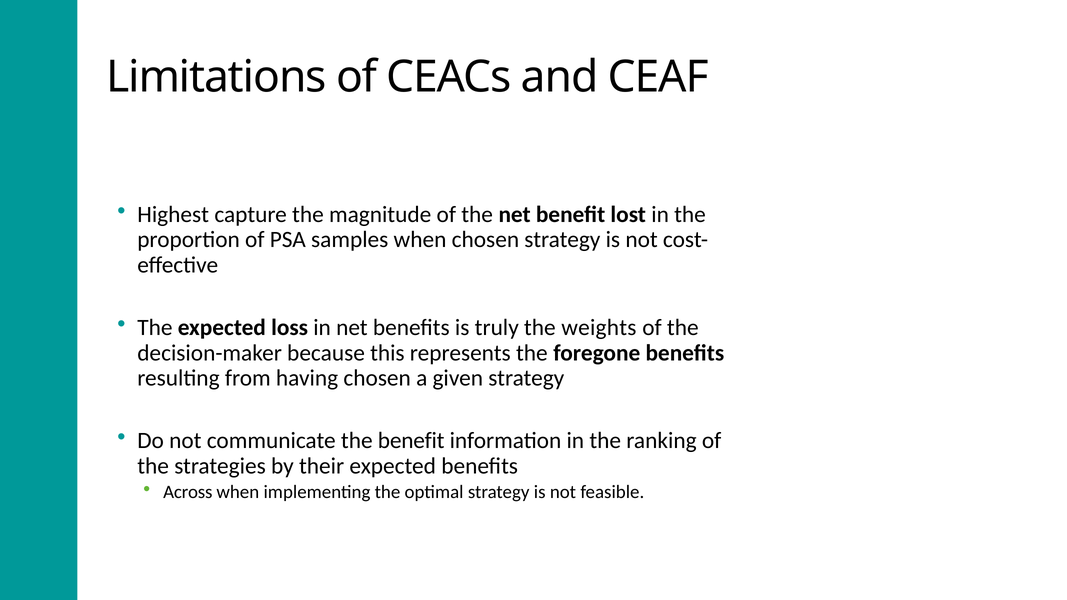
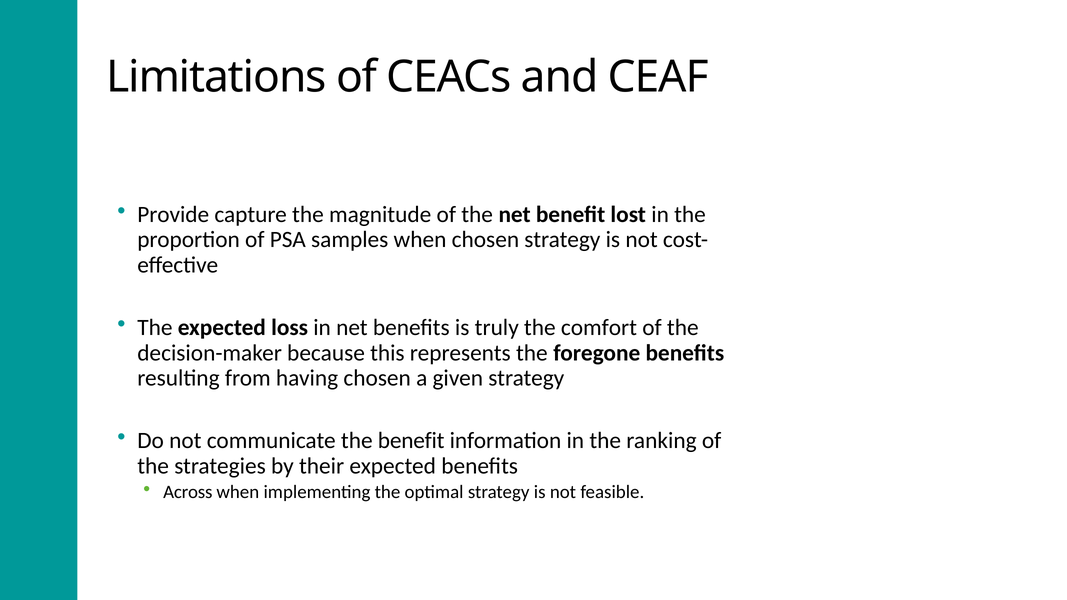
Highest: Highest -> Provide (173, 215)
weights: weights -> comfort (599, 328)
